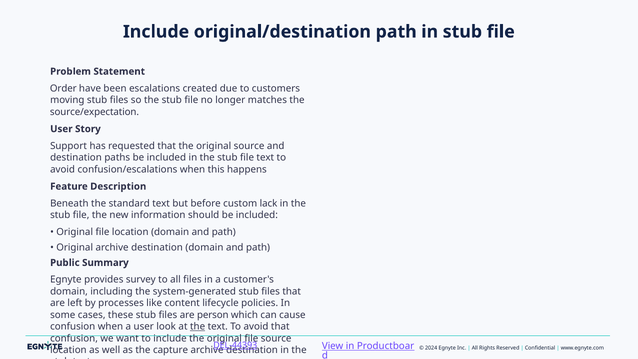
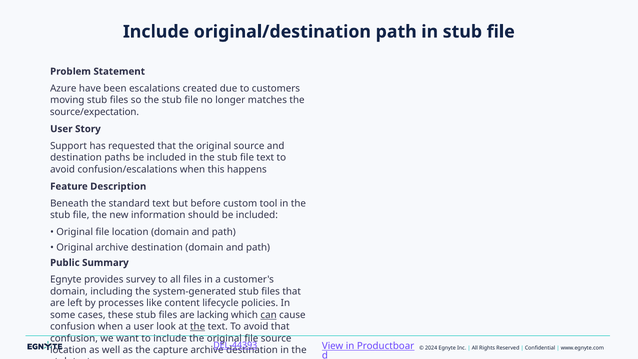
Order: Order -> Azure (63, 88)
lack: lack -> tool (269, 203)
person: person -> lacking (213, 315)
can underline: none -> present (269, 315)
